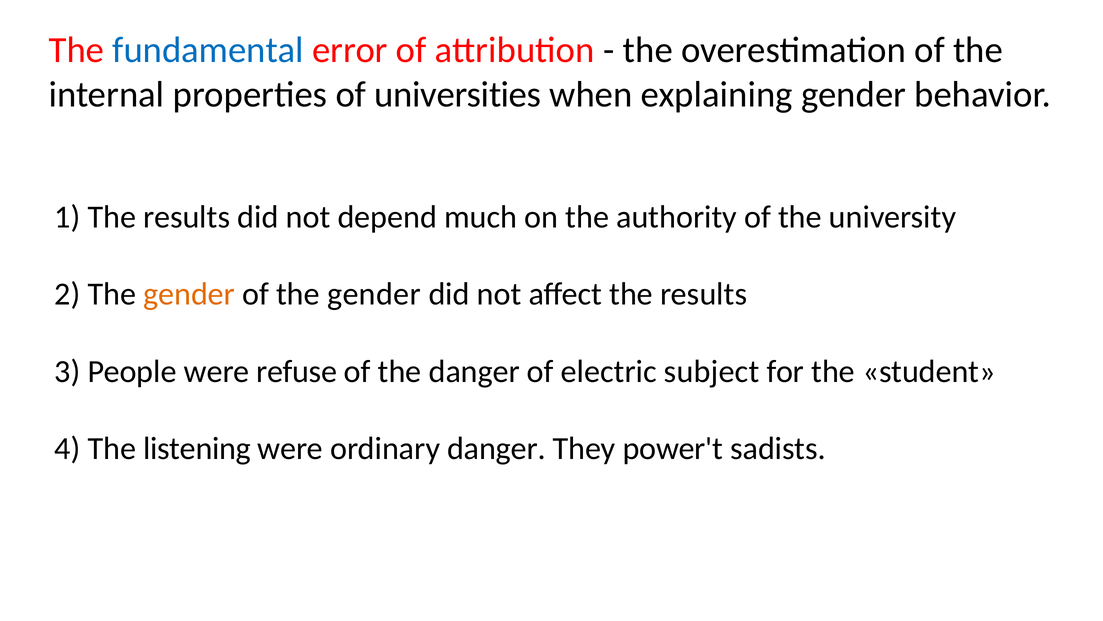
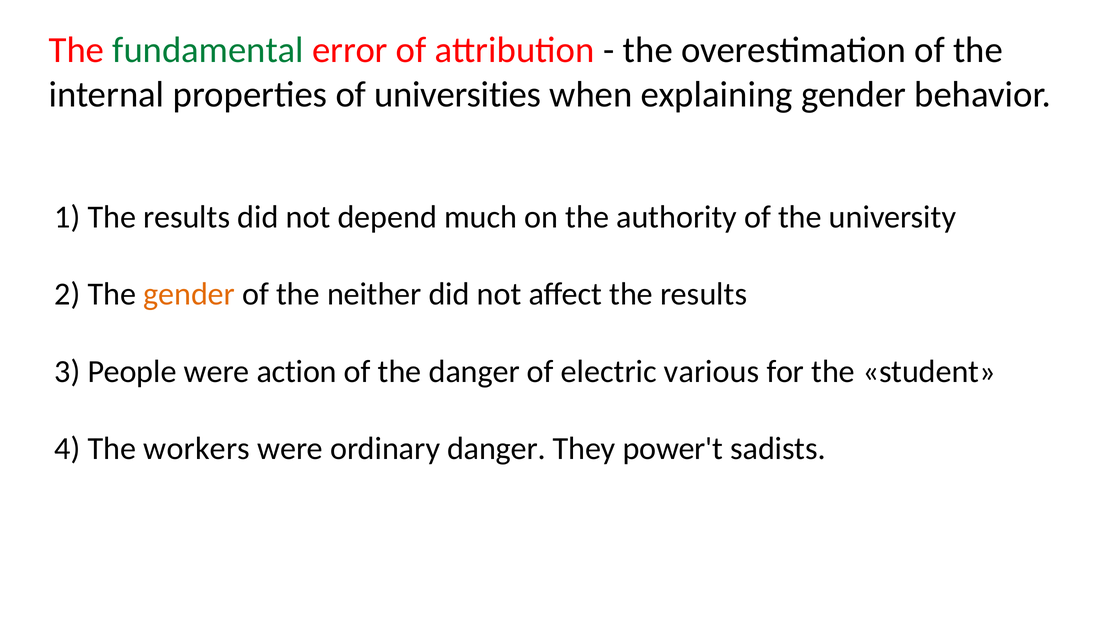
fundamental colour: blue -> green (208, 50)
of the gender: gender -> neither (374, 294)
refuse: refuse -> action (297, 371)
subject: subject -> various (712, 371)
listening: listening -> workers (197, 448)
